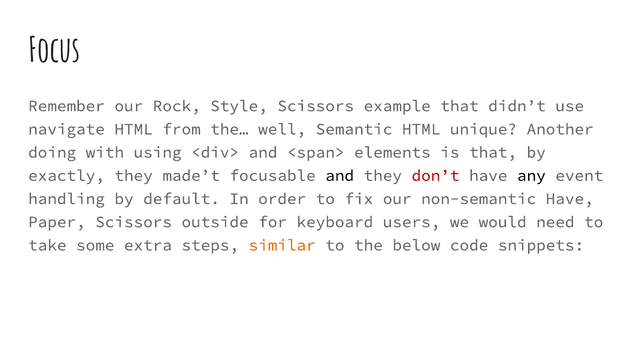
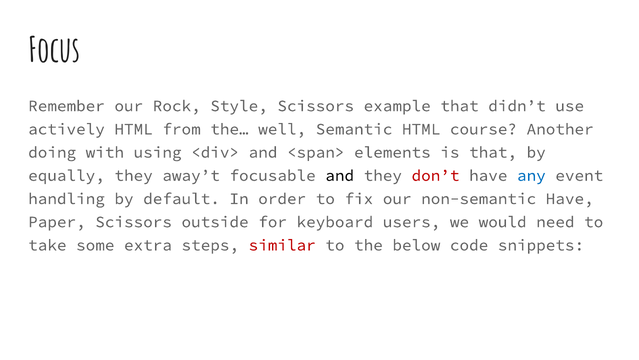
navigate: navigate -> actively (67, 129)
unique: unique -> course (483, 129)
exactly: exactly -> equally (67, 175)
made’t: made’t -> away’t (191, 175)
any colour: black -> blue (531, 175)
similar colour: orange -> red (282, 245)
